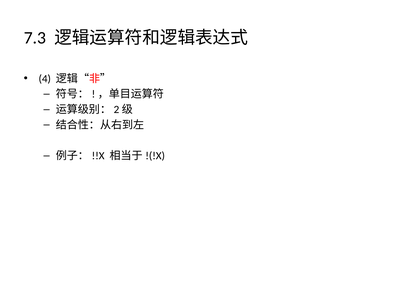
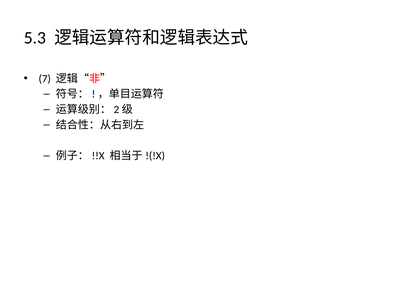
7.3: 7.3 -> 5.3 (35, 38)
4: 4 -> 7 (45, 79)
